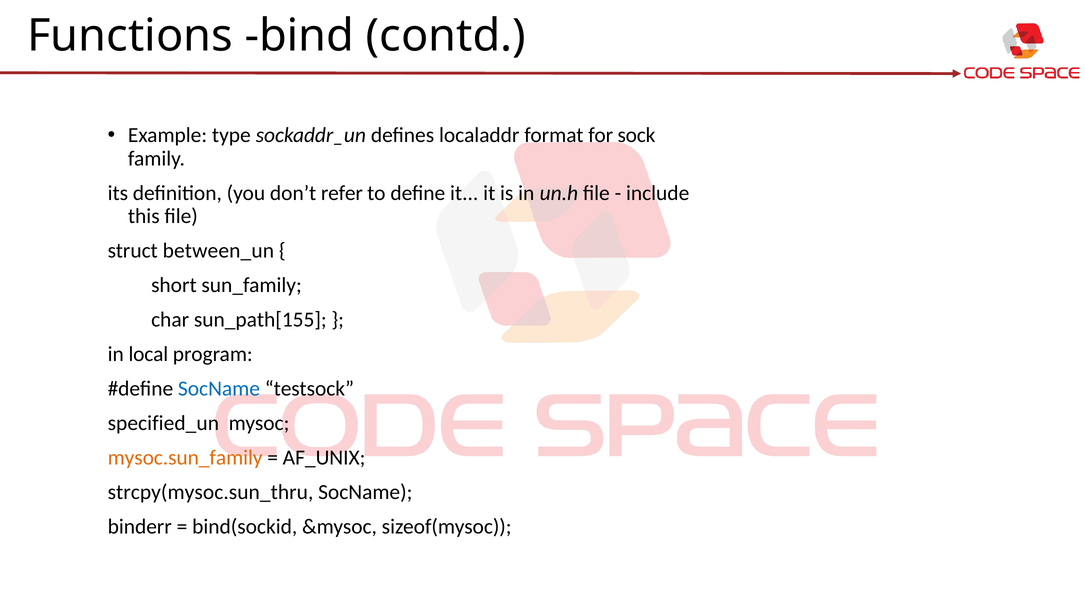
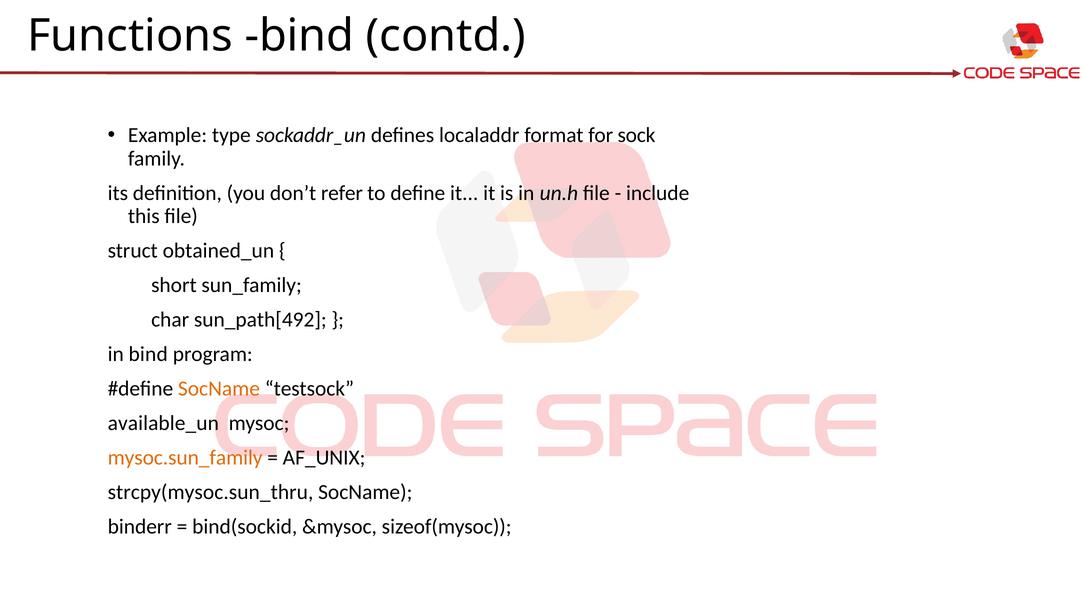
between_un: between_un -> obtained_un (218, 251)
sun_path[155: sun_path[155 -> sun_path[492 (260, 320)
in local: local -> bind (148, 354)
SocName colour: blue -> orange (219, 389)
specified_un: specified_un -> available_un (163, 423)
